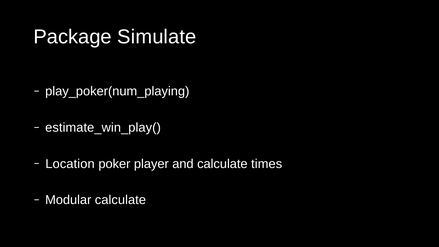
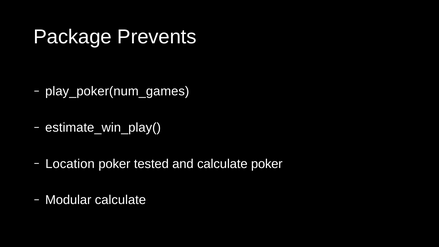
Simulate: Simulate -> Prevents (157, 37)
play_poker(num_playing: play_poker(num_playing -> play_poker(num_games (117, 91)
player: player -> tested (151, 164)
calculate times: times -> poker (267, 164)
